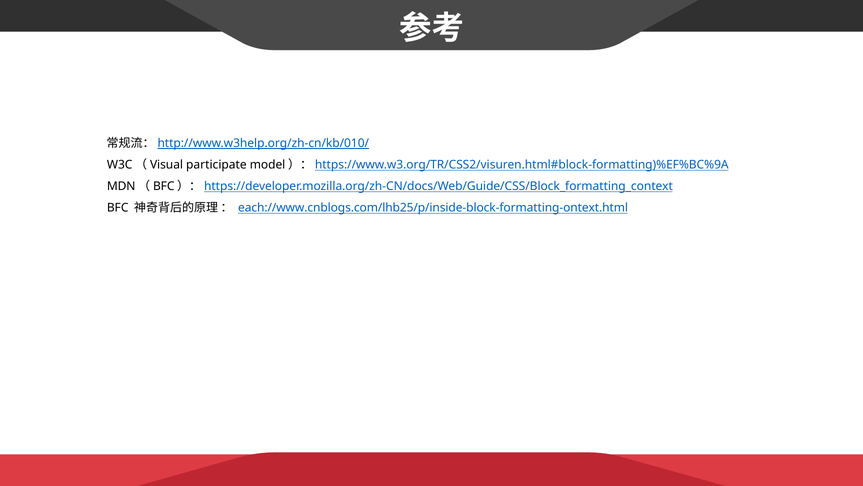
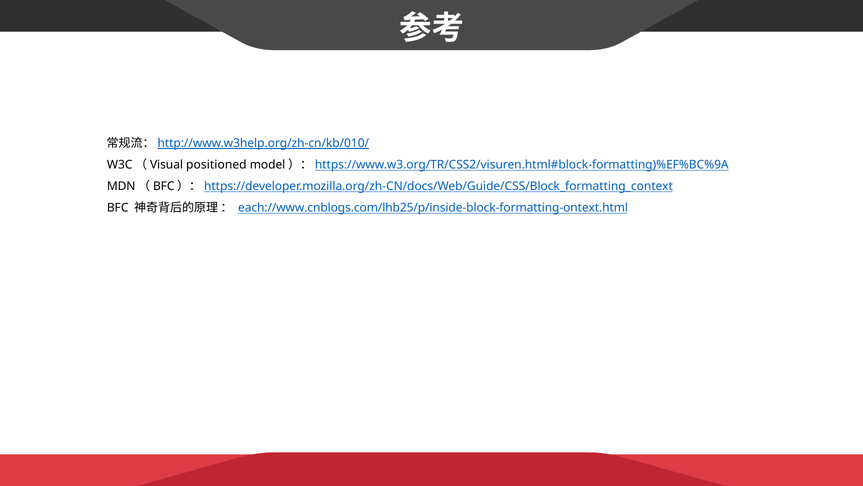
participate: participate -> positioned (216, 165)
